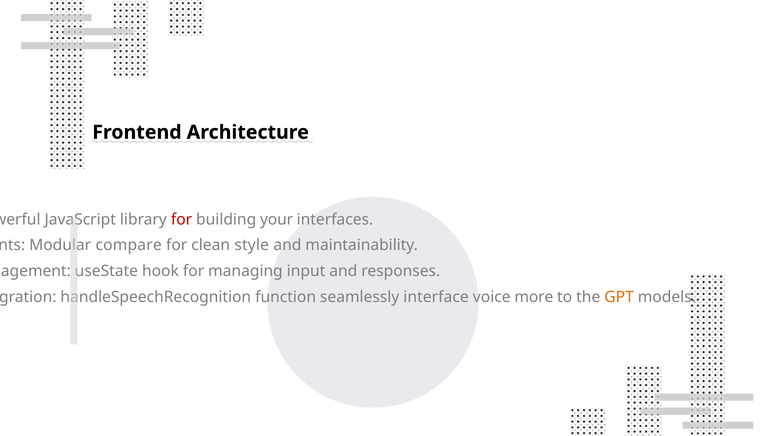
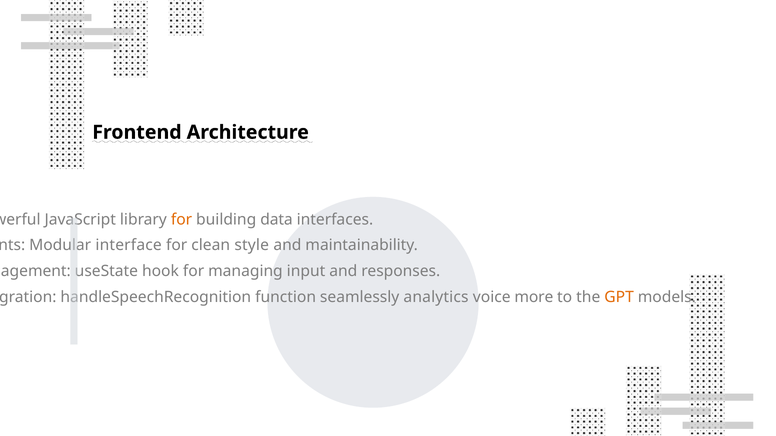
for colour: red -> orange (182, 220)
your: your -> data (277, 220)
compare: compare -> interface (129, 246)
interface: interface -> analytics (436, 297)
